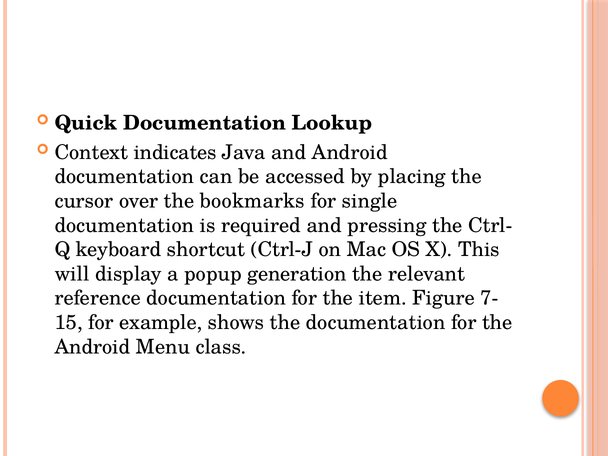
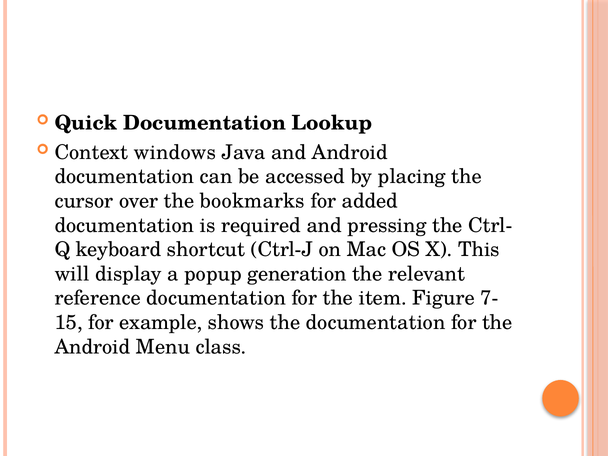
indicates: indicates -> windows (175, 152)
single: single -> added (370, 201)
